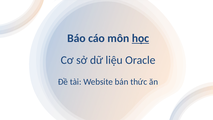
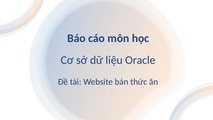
học underline: present -> none (140, 38)
